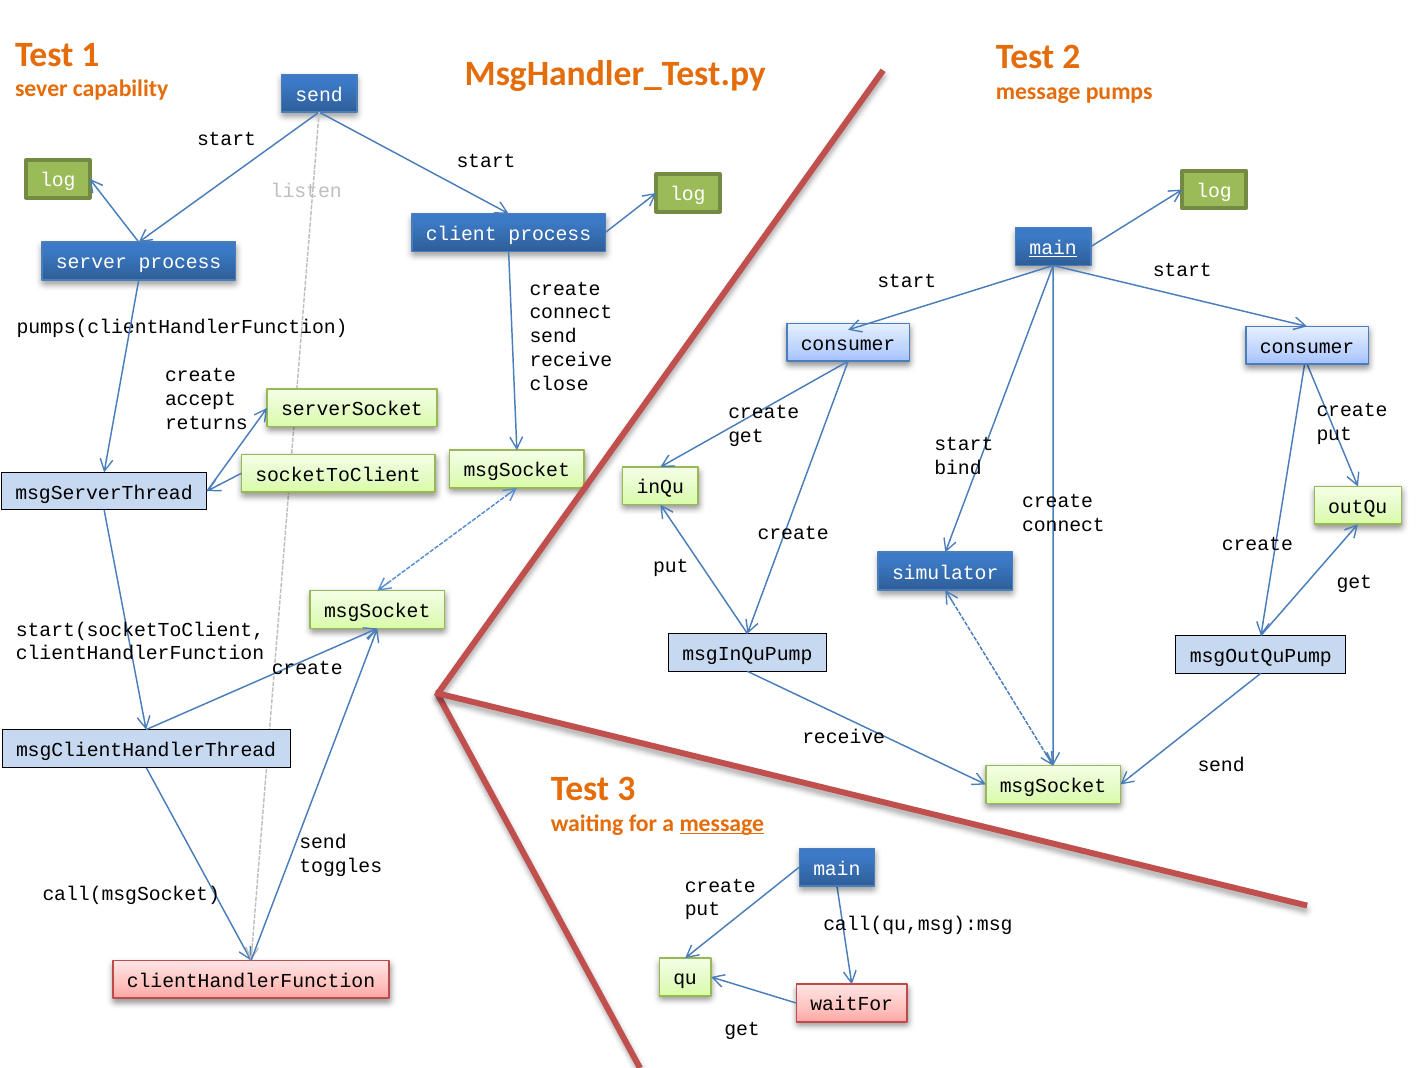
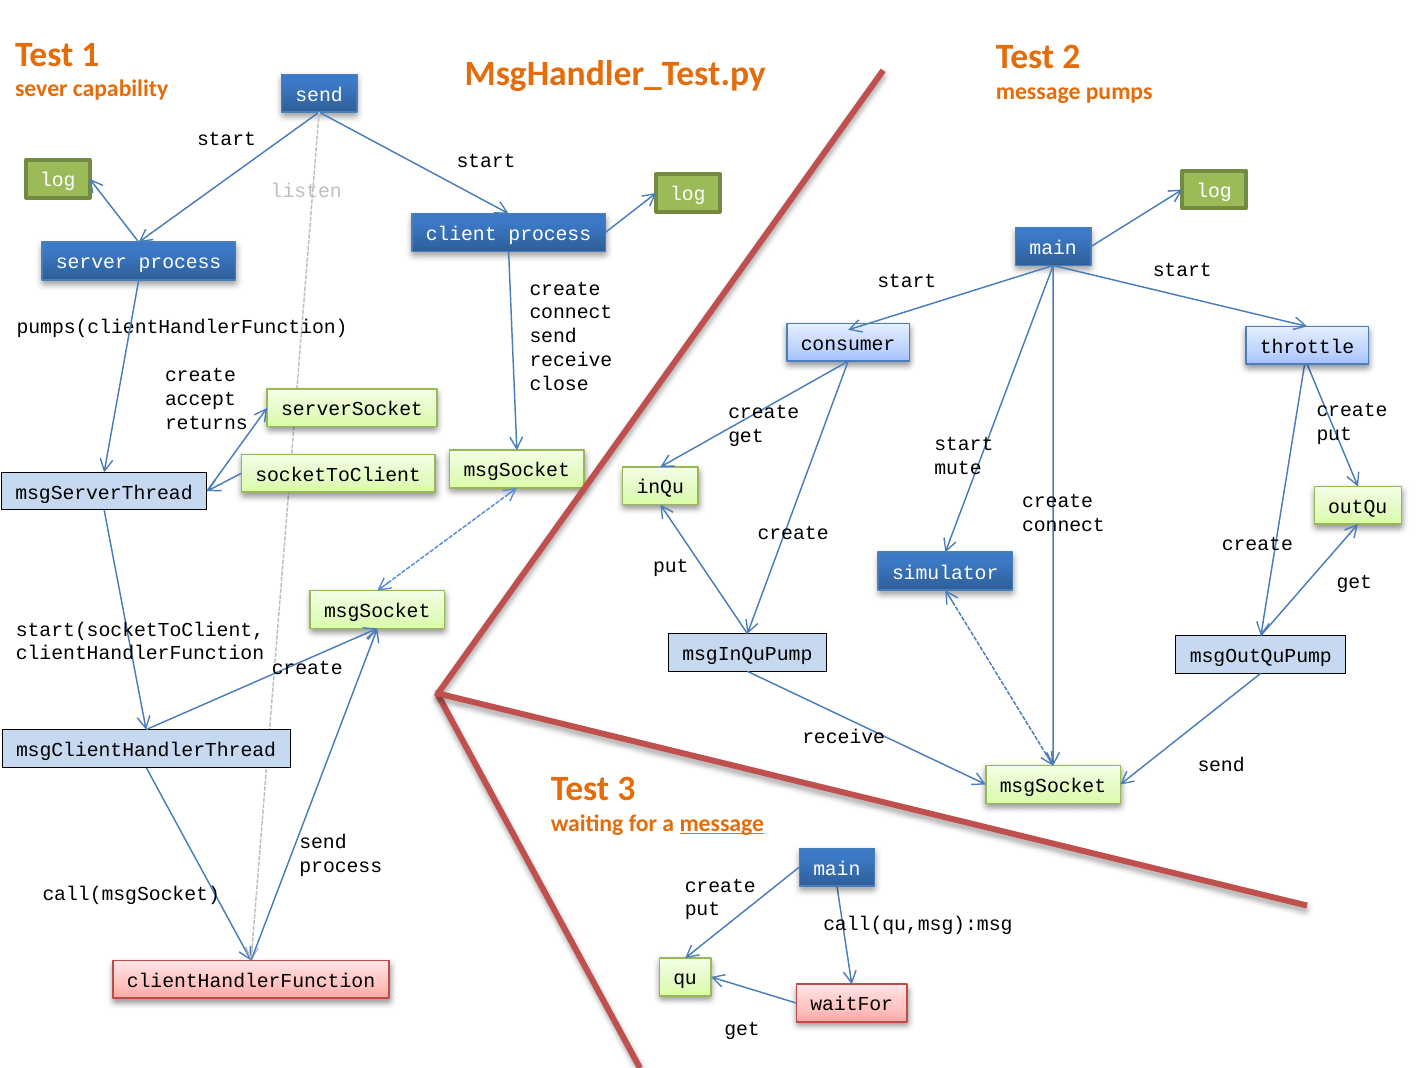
main underline: present -> none (1053, 248)
consumer: consumer -> throttle (1307, 347)
bind: bind -> mute (958, 468)
toggles: toggles -> process (341, 866)
